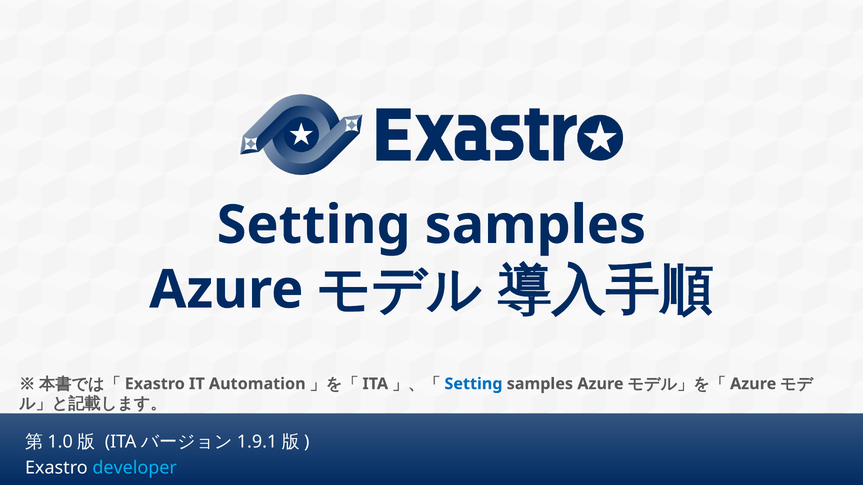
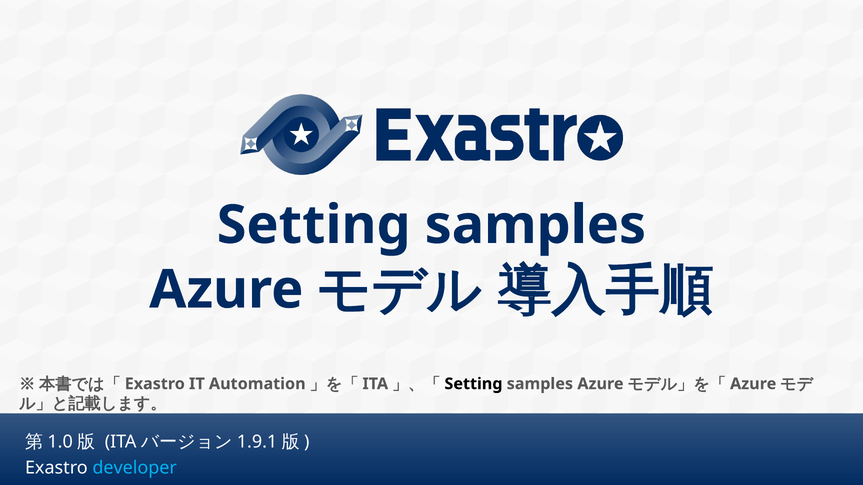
Setting colour: blue -> black (473, 384)
